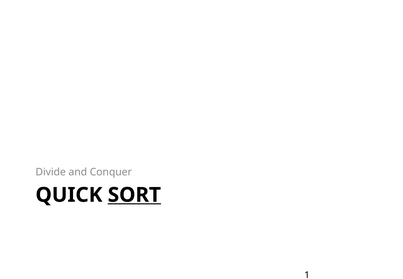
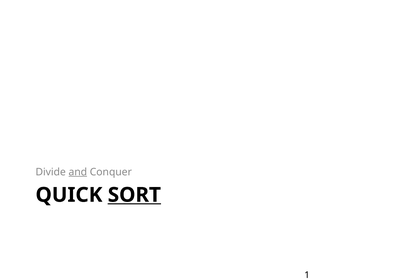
and underline: none -> present (78, 172)
